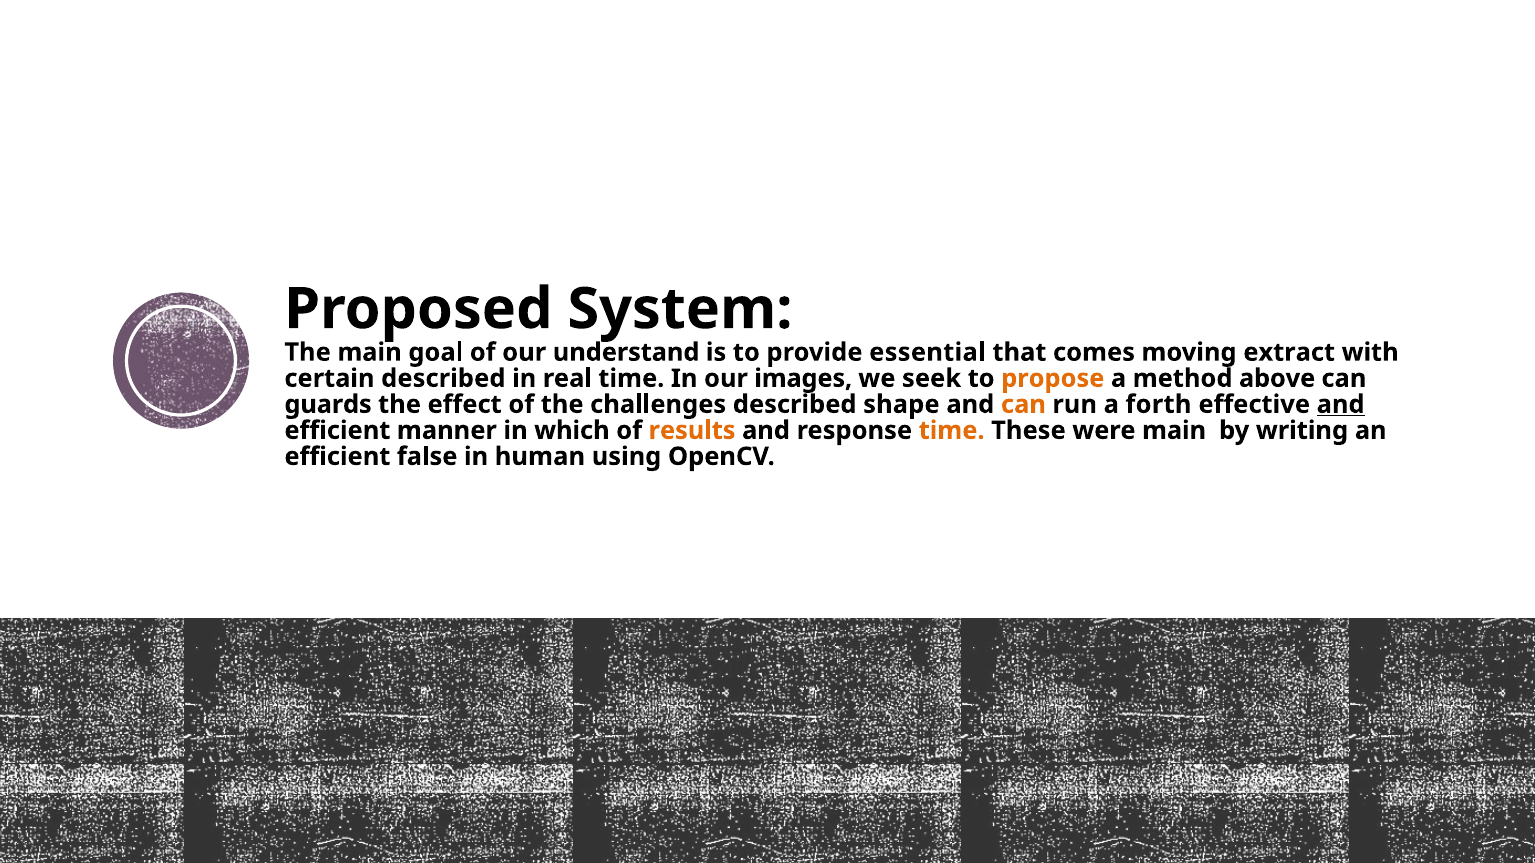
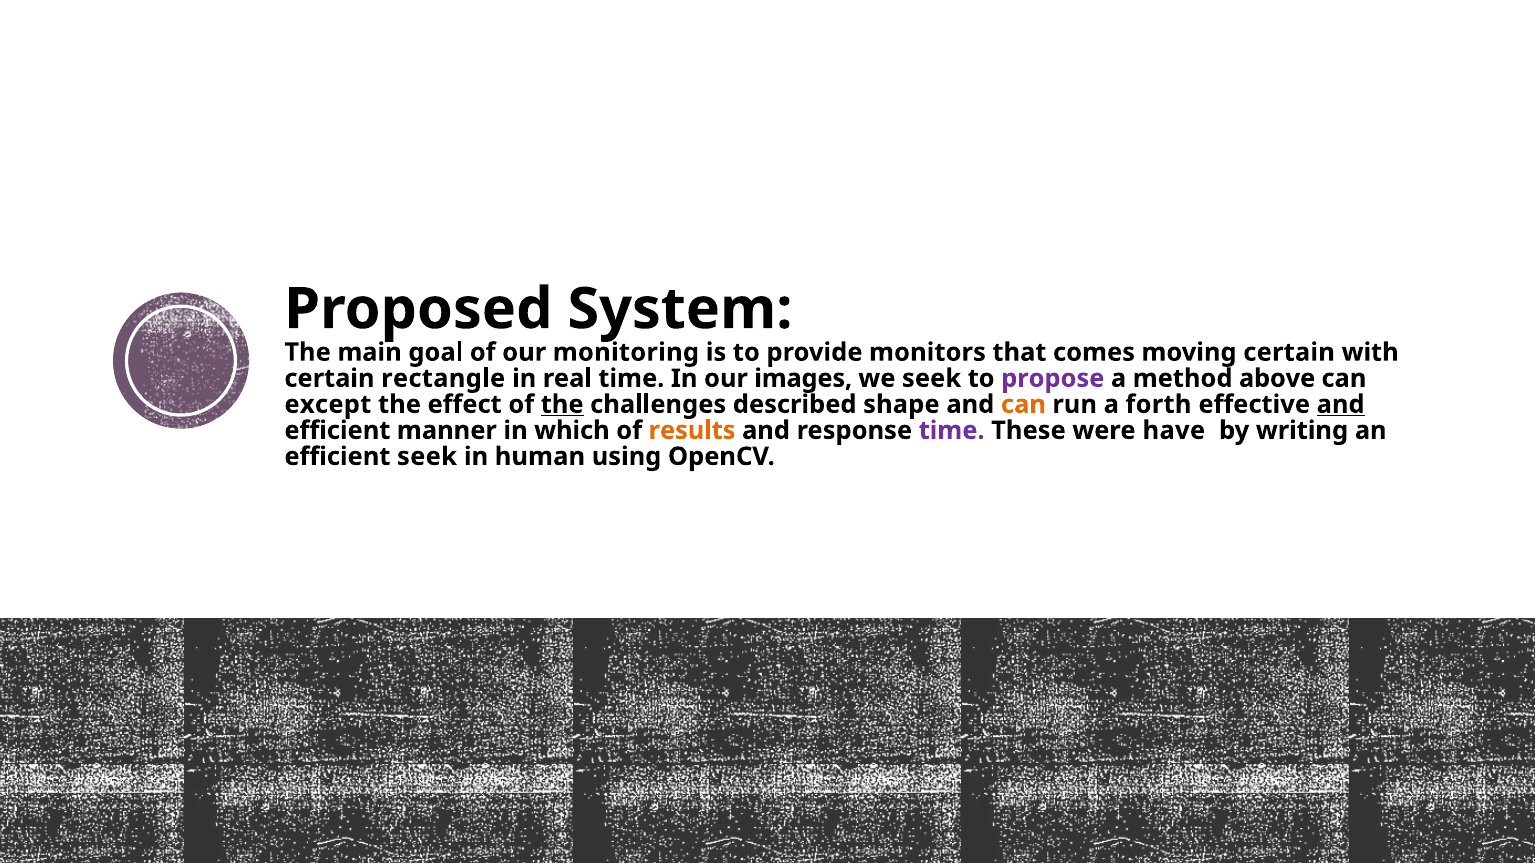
understand: understand -> monitoring (626, 352)
essential: essential -> monitors (927, 352)
moving extract: extract -> certain (1289, 352)
certain described: described -> rectangle (443, 379)
propose colour: orange -> purple (1053, 379)
guards: guards -> except (328, 405)
the underline: none -> present (562, 405)
time colour: orange -> purple (952, 431)
were main: main -> have (1174, 431)
efficient false: false -> seek (427, 457)
